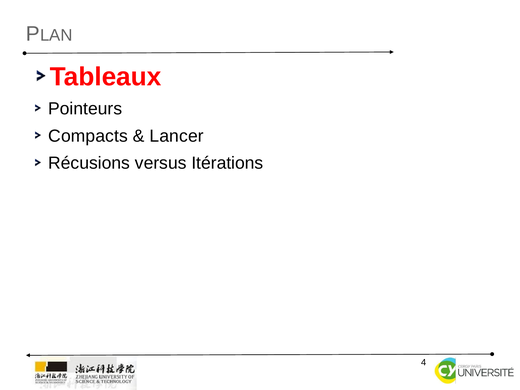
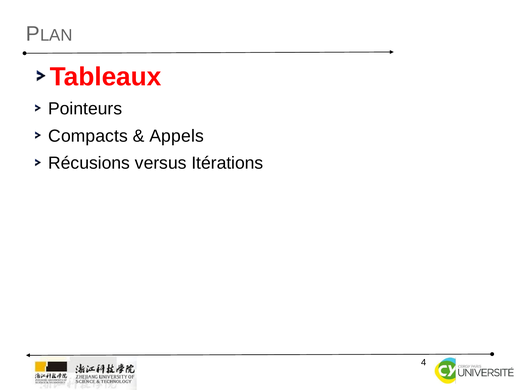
Lancer: Lancer -> Appels (177, 136)
